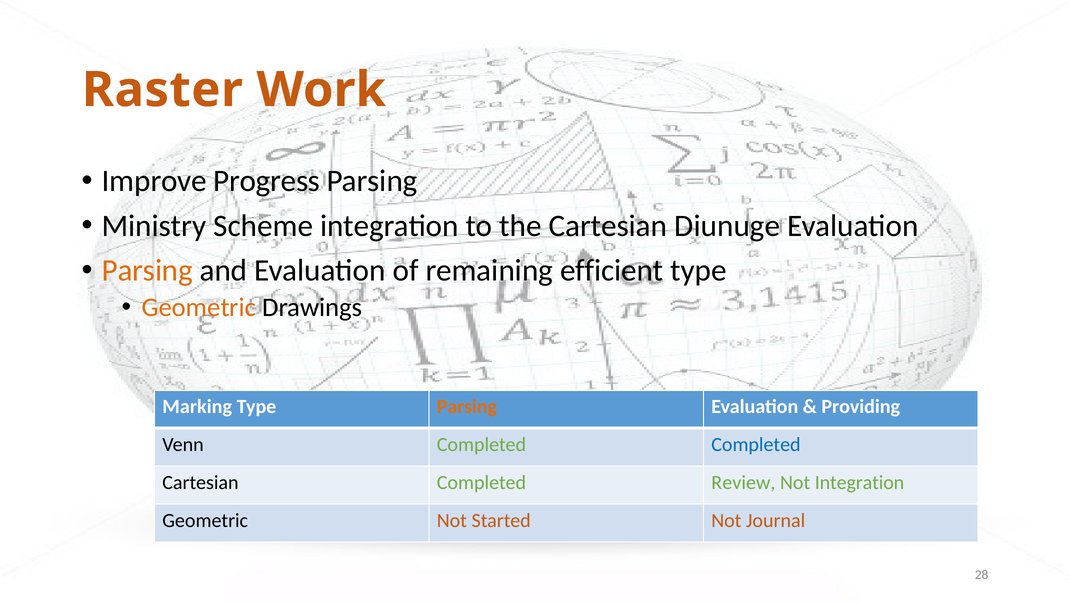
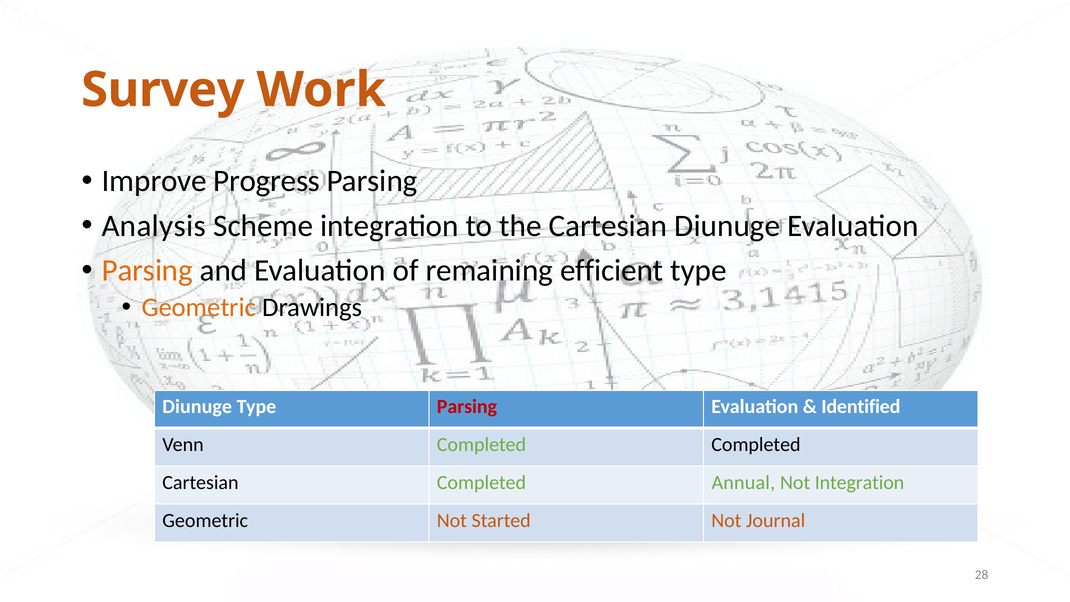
Raster: Raster -> Survey (163, 90)
Ministry: Ministry -> Analysis (154, 226)
Marking: Marking -> Diunuge (197, 407)
Parsing colour: orange -> red (467, 407)
Providing: Providing -> Identified (861, 407)
Completed colour: blue -> black (756, 444)
Review: Review -> Annual (743, 482)
